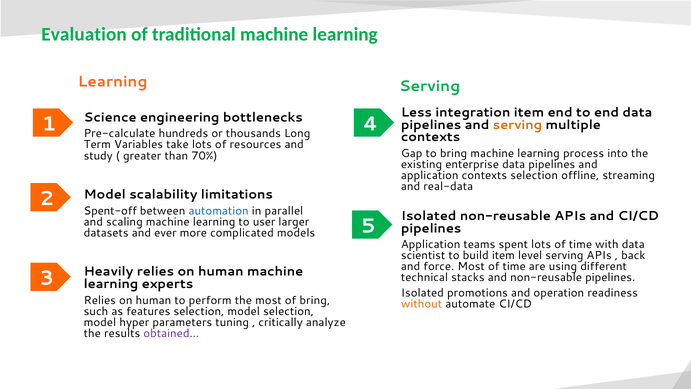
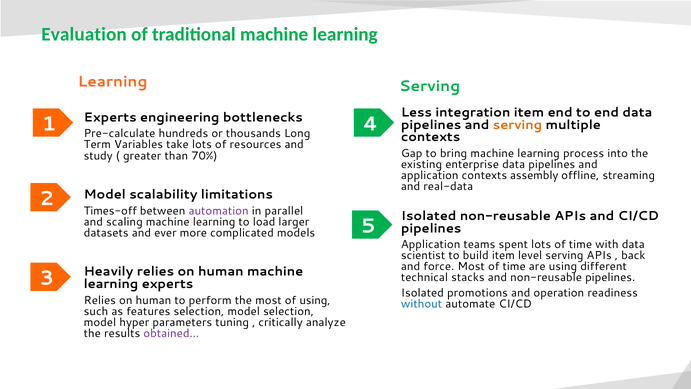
Science: Science -> Experts (110, 117)
contexts selection: selection -> assembly (534, 175)
Spent-off: Spent-off -> Times-off (110, 211)
automation colour: blue -> purple (219, 211)
user: user -> load (264, 222)
of bring: bring -> using (315, 300)
without colour: orange -> blue (422, 304)
